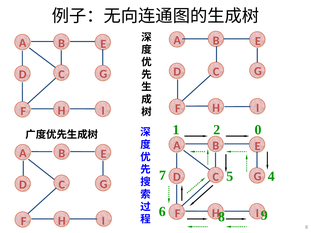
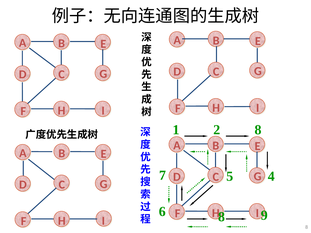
2 0: 0 -> 8 (258, 130)
